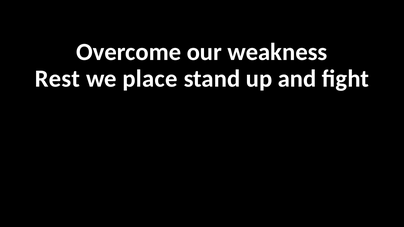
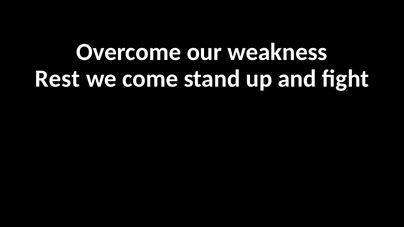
place: place -> come (150, 79)
